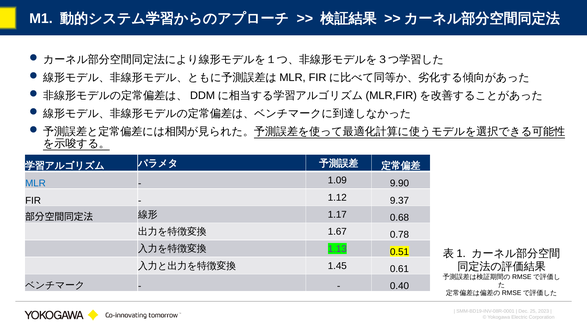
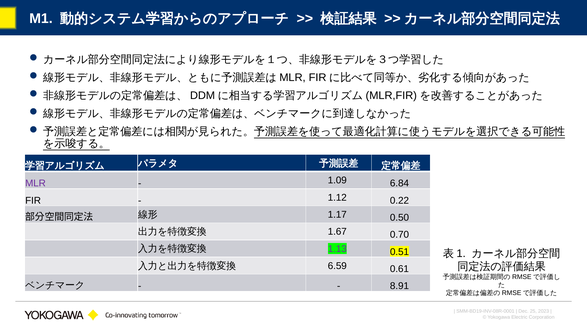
MLR colour: blue -> purple (35, 183)
9.90: 9.90 -> 6.84 (399, 183)
9.37: 9.37 -> 0.22 (399, 201)
0.68: 0.68 -> 0.50 (399, 218)
0.78: 0.78 -> 0.70 (399, 235)
1.45: 1.45 -> 6.59 (337, 266)
0.40: 0.40 -> 8.91 (399, 286)
